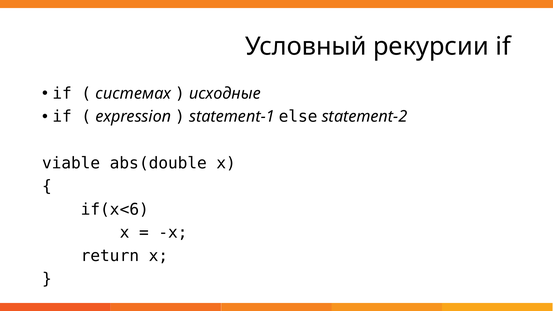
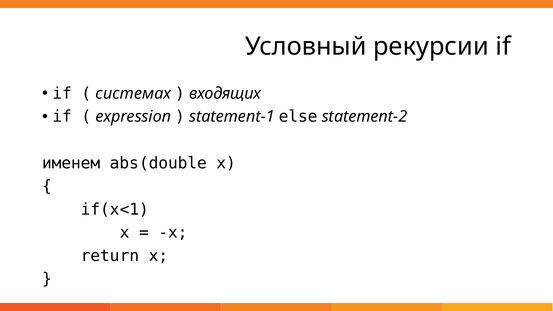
исходные: исходные -> входящих (225, 93)
viable: viable -> именем (71, 163)
if(x<6: if(x<6 -> if(x<1 (115, 209)
